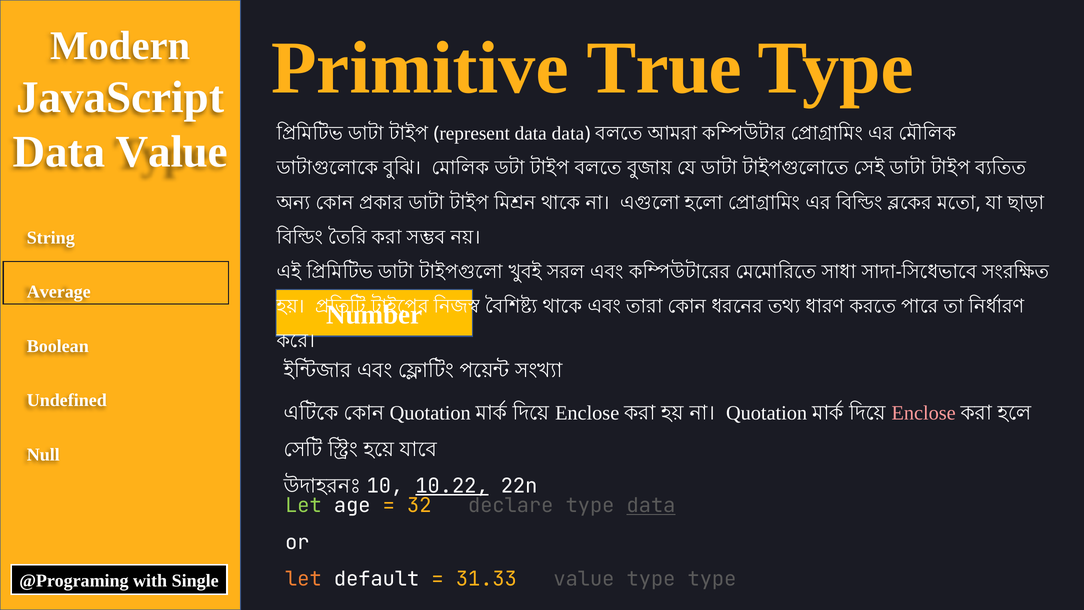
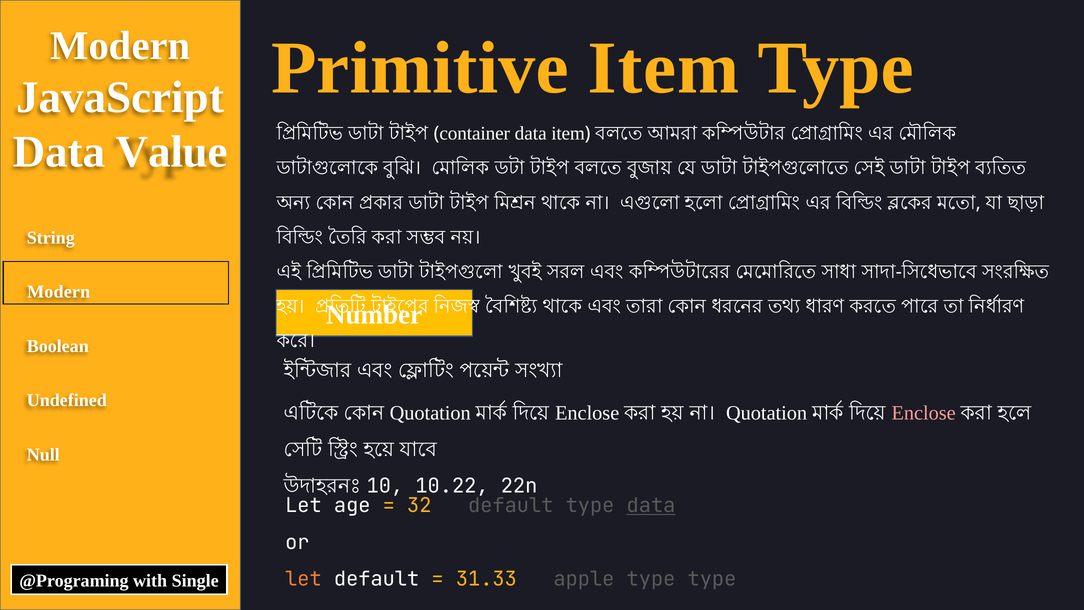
Primitive True: True -> Item (664, 68)
represent: represent -> container (475, 133)
data data: data -> item (568, 133)
Average: Average -> Modern (59, 292)
10.22 underline: present -> none (452, 486)
Let colour: light green -> white (303, 506)
//declare: //declare -> //default (499, 506)
//value: //value -> //apple (572, 579)
